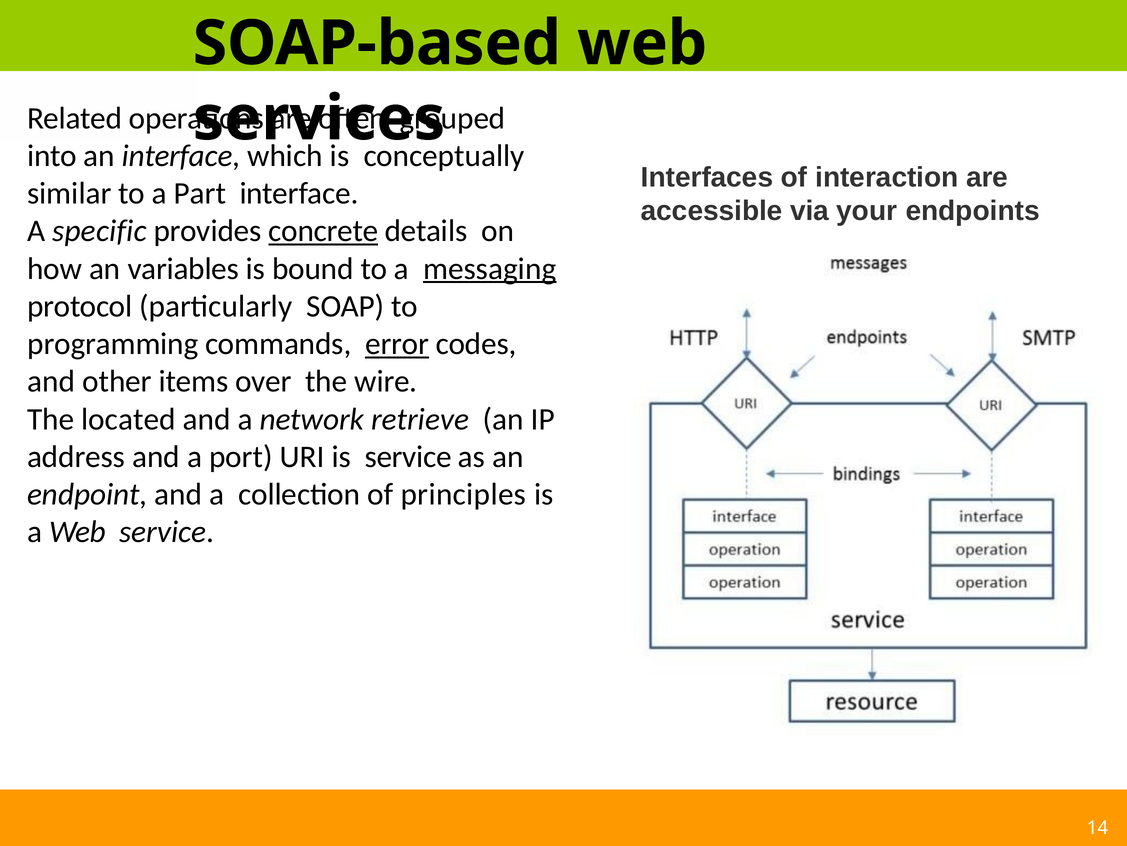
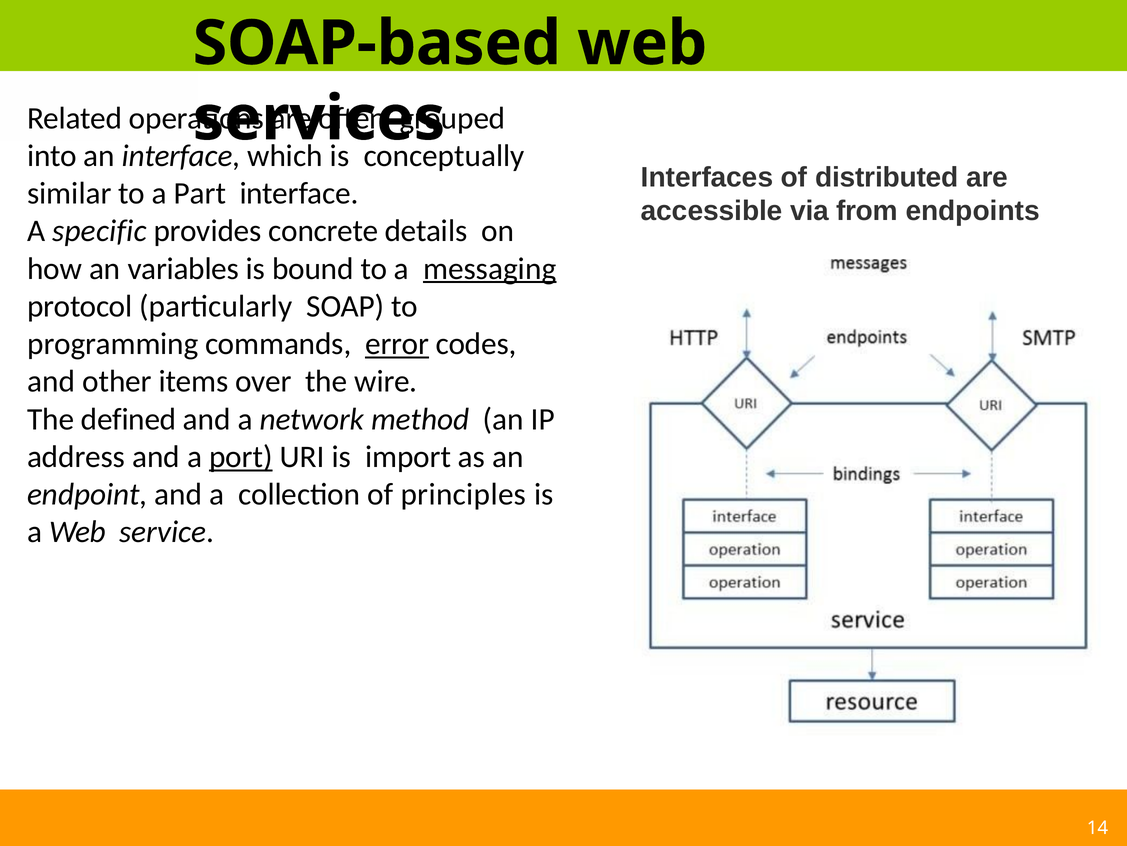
interaction: interaction -> distributed (887, 177)
your: your -> from (867, 211)
concrete underline: present -> none (323, 231)
located: located -> defined (129, 419)
retrieve: retrieve -> method (420, 419)
port underline: none -> present (241, 456)
is service: service -> import (408, 456)
